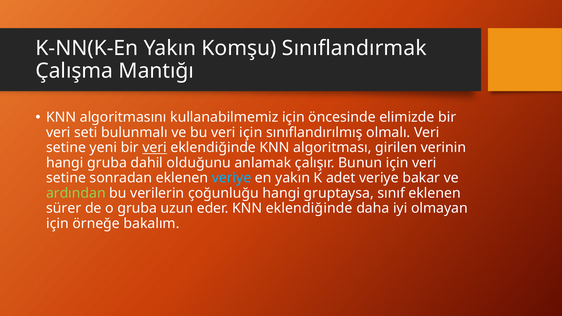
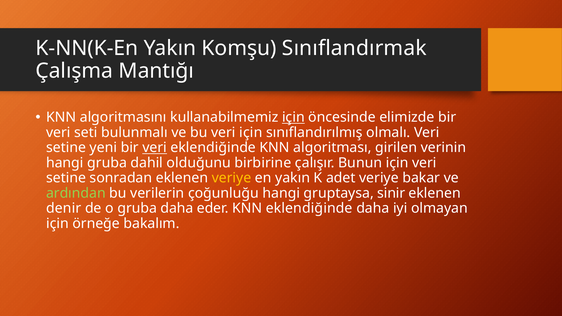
için underline: none -> present (293, 117)
anlamak: anlamak -> birbirine (263, 163)
veriye colour: light blue -> yellow (231, 178)
sınıf: sınıf -> sinir (391, 193)
sürer: sürer -> denir (64, 208)
gruba uzun: uzun -> daha (177, 208)
